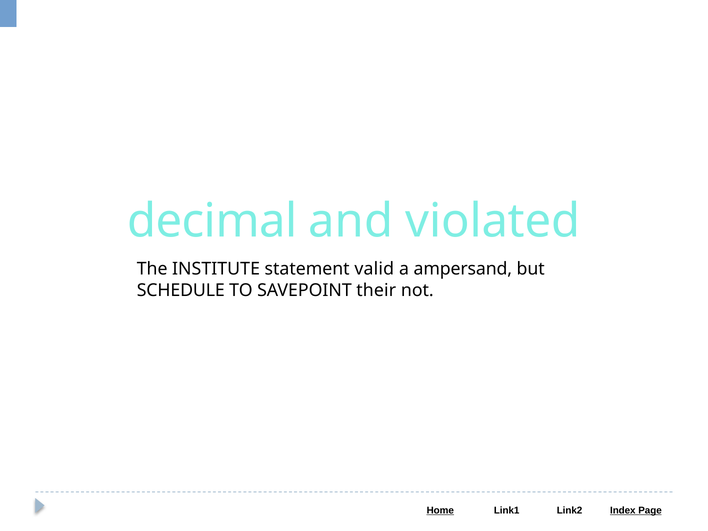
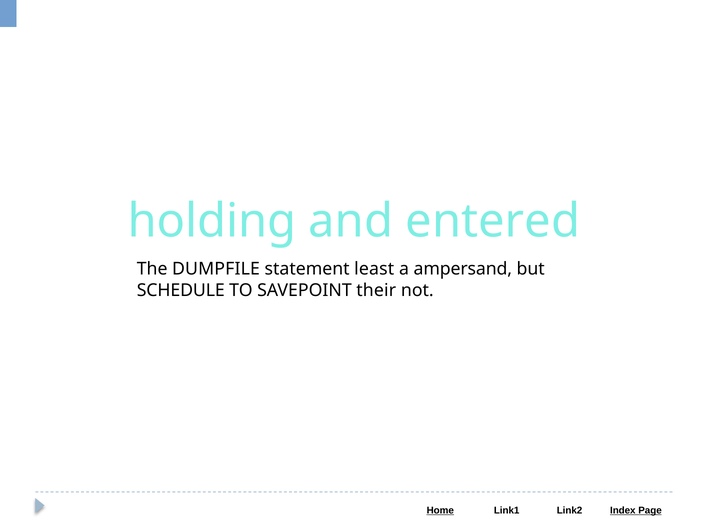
decimal: decimal -> holding (212, 221)
violated: violated -> entered (493, 221)
INSTITUTE: INSTITUTE -> DUMPFILE (216, 269)
valid: valid -> least (374, 269)
